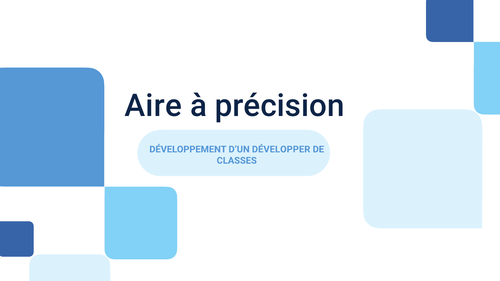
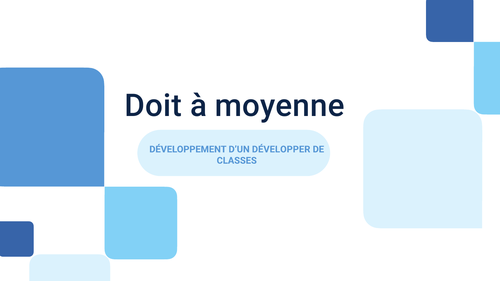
Aire: Aire -> Doit (153, 106)
précision: précision -> moyenne (280, 106)
